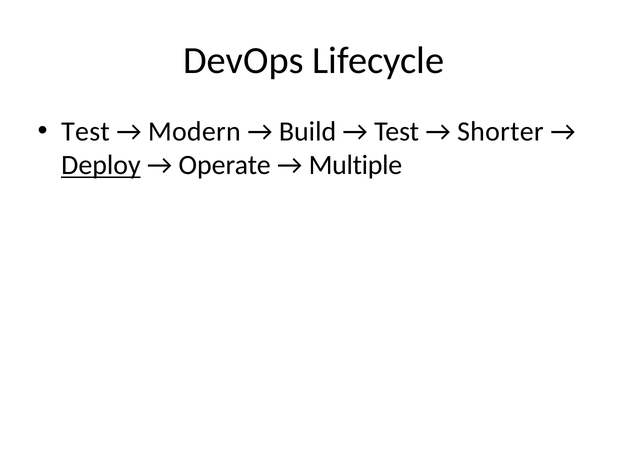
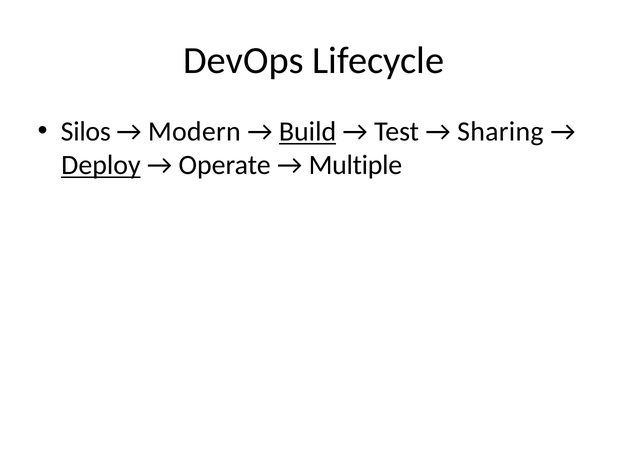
Test: Test -> Silos (86, 132)
Build underline: none -> present (308, 132)
Shorter: Shorter -> Sharing (500, 132)
